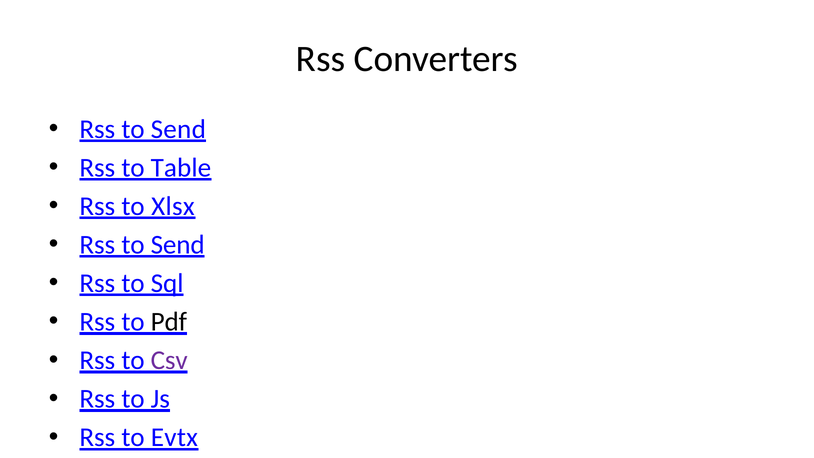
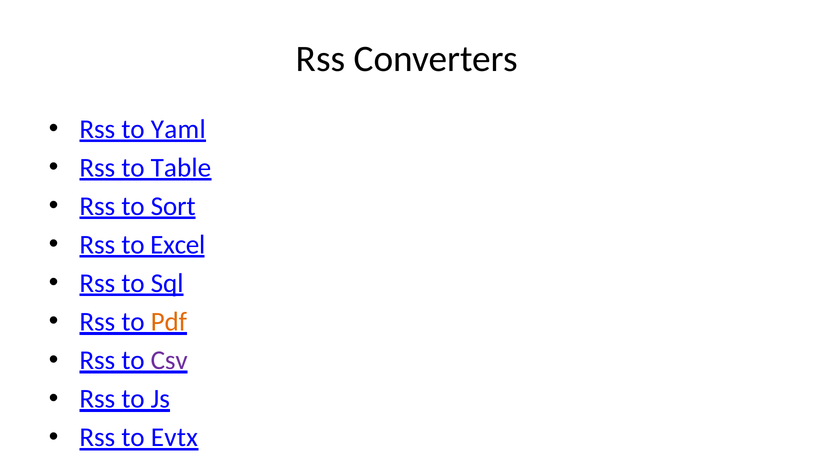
Send: Send -> Yaml (178, 129)
Xlsx: Xlsx -> Sort (173, 206)
Send: Send -> Excel (178, 245)
Pdf colour: black -> orange (169, 322)
